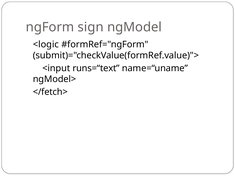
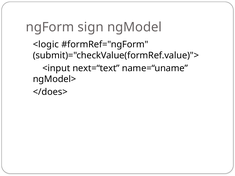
runs=“text: runs=“text -> next=“text (96, 68)
</fetch>: </fetch> -> </does> (50, 92)
